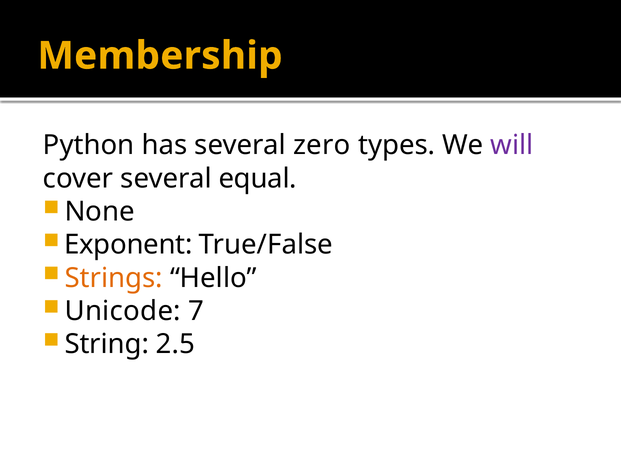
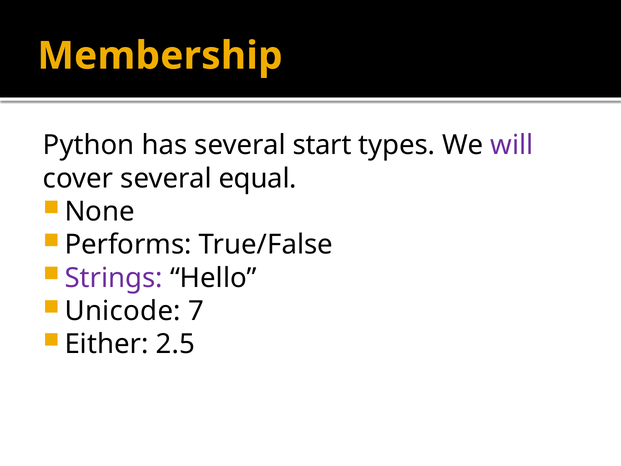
zero: zero -> start (322, 145)
Exponent: Exponent -> Performs (128, 245)
Strings colour: orange -> purple (114, 278)
String: String -> Either (107, 344)
